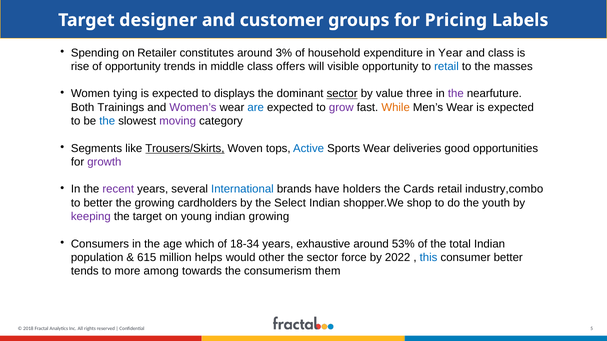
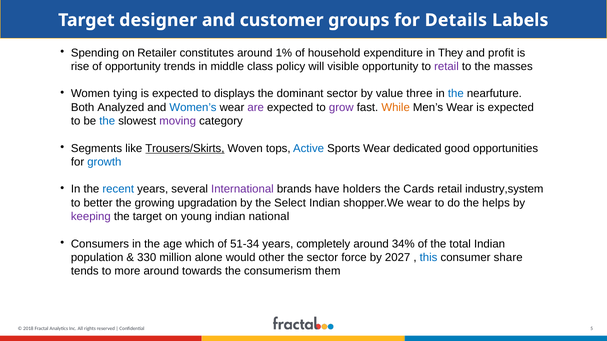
Pricing: Pricing -> Details (456, 20)
3%: 3% -> 1% (284, 53)
Year: Year -> They (451, 53)
and class: class -> profit (501, 53)
offers: offers -> policy (291, 67)
retail colour: blue -> purple (446, 67)
sector underline: present -> none (342, 94)
the colour: purple -> blue (456, 94)
Trainings: Trainings -> Analyzed (121, 107)
Women’s colour: purple -> blue (193, 107)
are colour: blue -> purple (256, 107)
deliveries: deliveries -> dedicated (417, 148)
growth colour: purple -> blue (104, 162)
recent colour: purple -> blue (118, 189)
International colour: blue -> purple (242, 189)
industry,combo: industry,combo -> industry,system (504, 189)
cardholders: cardholders -> upgradation (207, 203)
shopper.We shop: shop -> wear (419, 203)
youth: youth -> helps (496, 203)
indian growing: growing -> national (269, 217)
18-34: 18-34 -> 51-34 (245, 244)
exhaustive: exhaustive -> completely (323, 244)
53%: 53% -> 34% (403, 244)
615: 615 -> 330 (147, 258)
helps: helps -> alone (209, 258)
2022: 2022 -> 2027 (398, 258)
consumer better: better -> share (508, 258)
more among: among -> around (161, 271)
